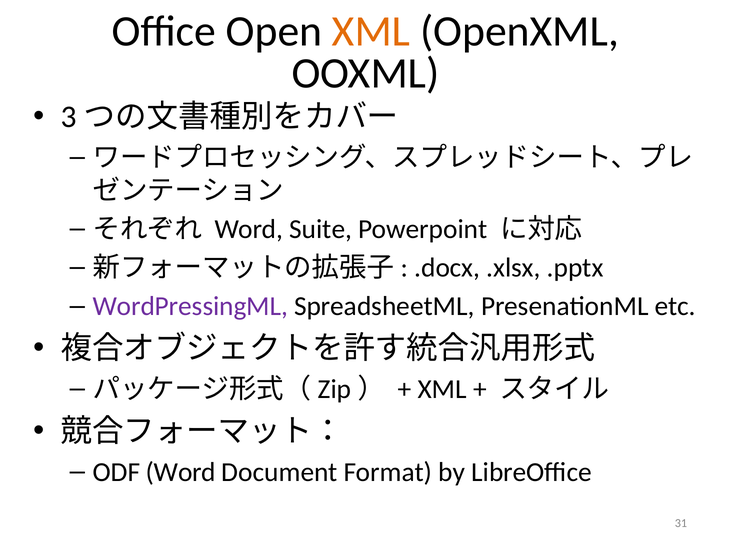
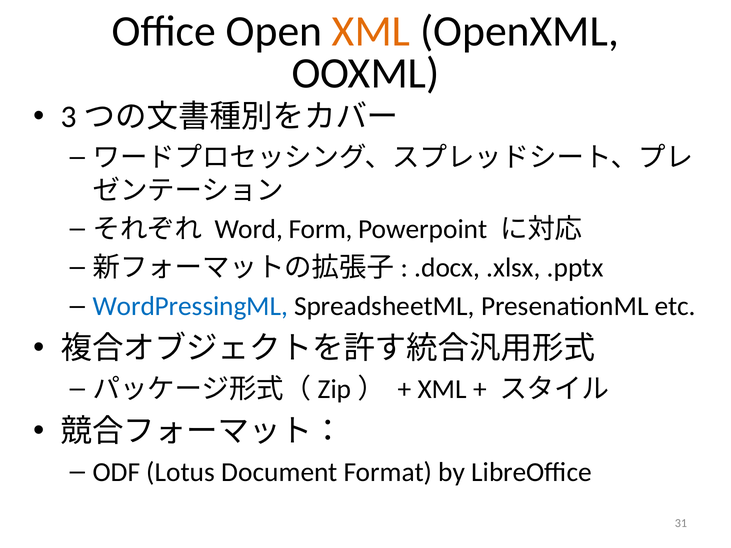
Suite: Suite -> Form (321, 229)
WordPressingML colour: purple -> blue (190, 307)
ODF Word: Word -> Lotus (181, 472)
